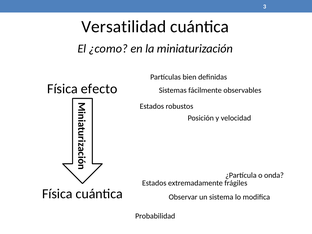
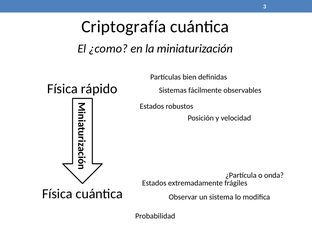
Versatilidad: Versatilidad -> Criptografía (124, 27)
efecto: efecto -> rápido (99, 89)
